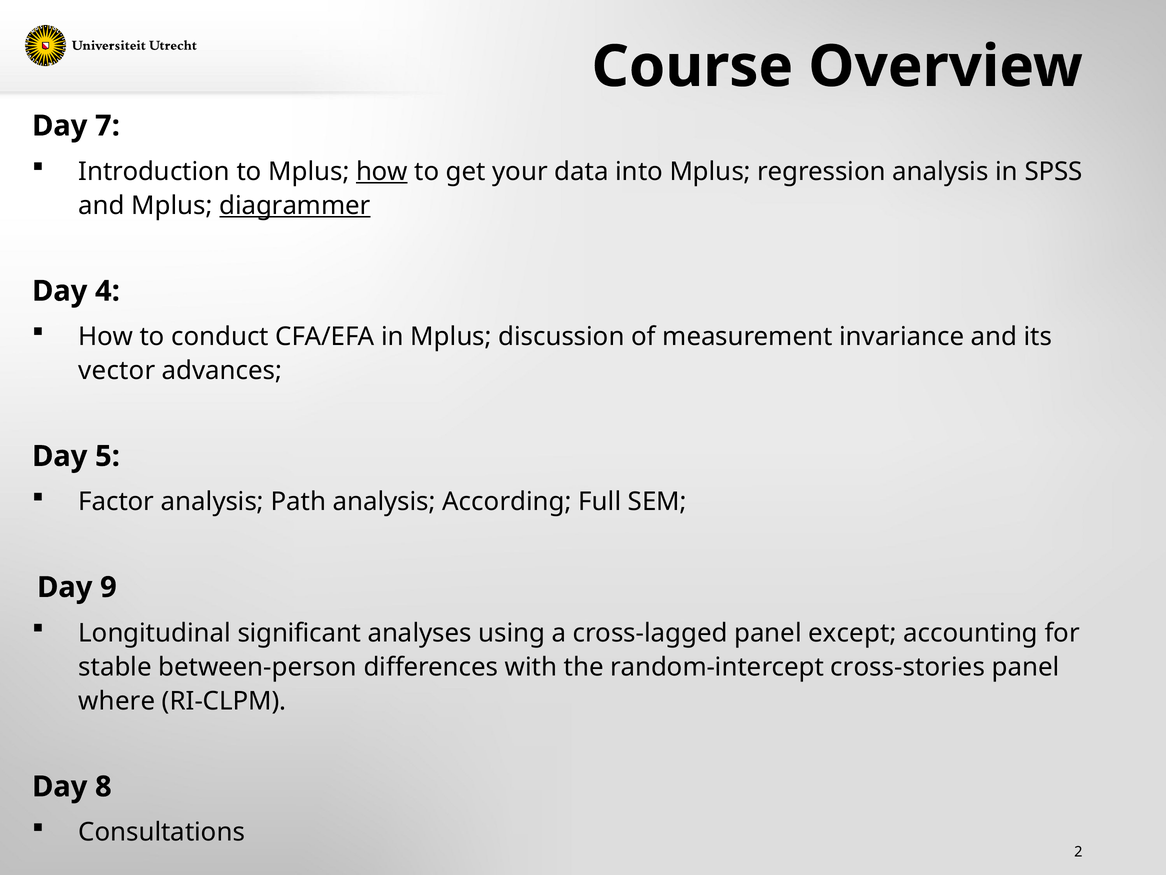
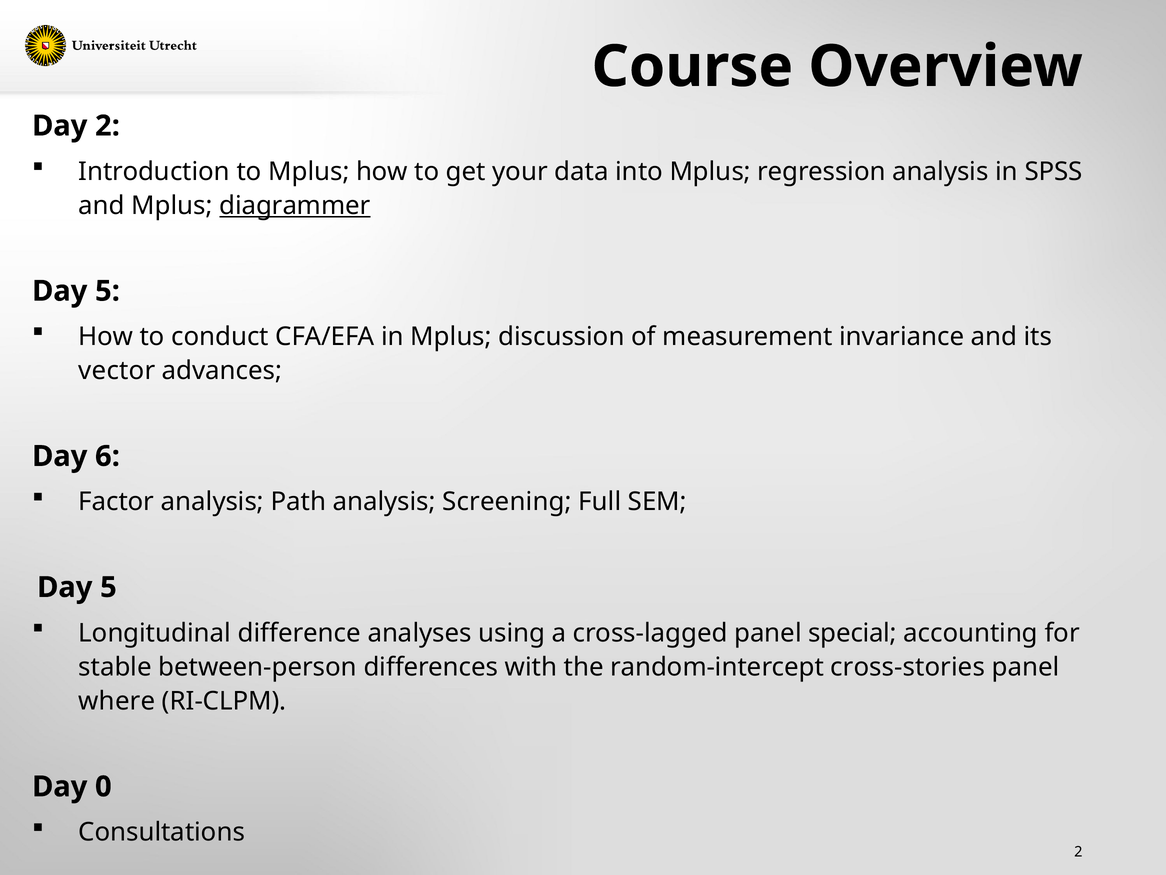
Day 7: 7 -> 2 (107, 126)
how underline: present -> none (382, 171)
4: 4 -> 5 (107, 291)
5: 5 -> 6 (107, 456)
According: According -> Screening (507, 502)
9: 9 -> 5 (108, 587)
significant: significant -> difference (299, 633)
except: except -> special (853, 633)
8: 8 -> 0 (103, 786)
